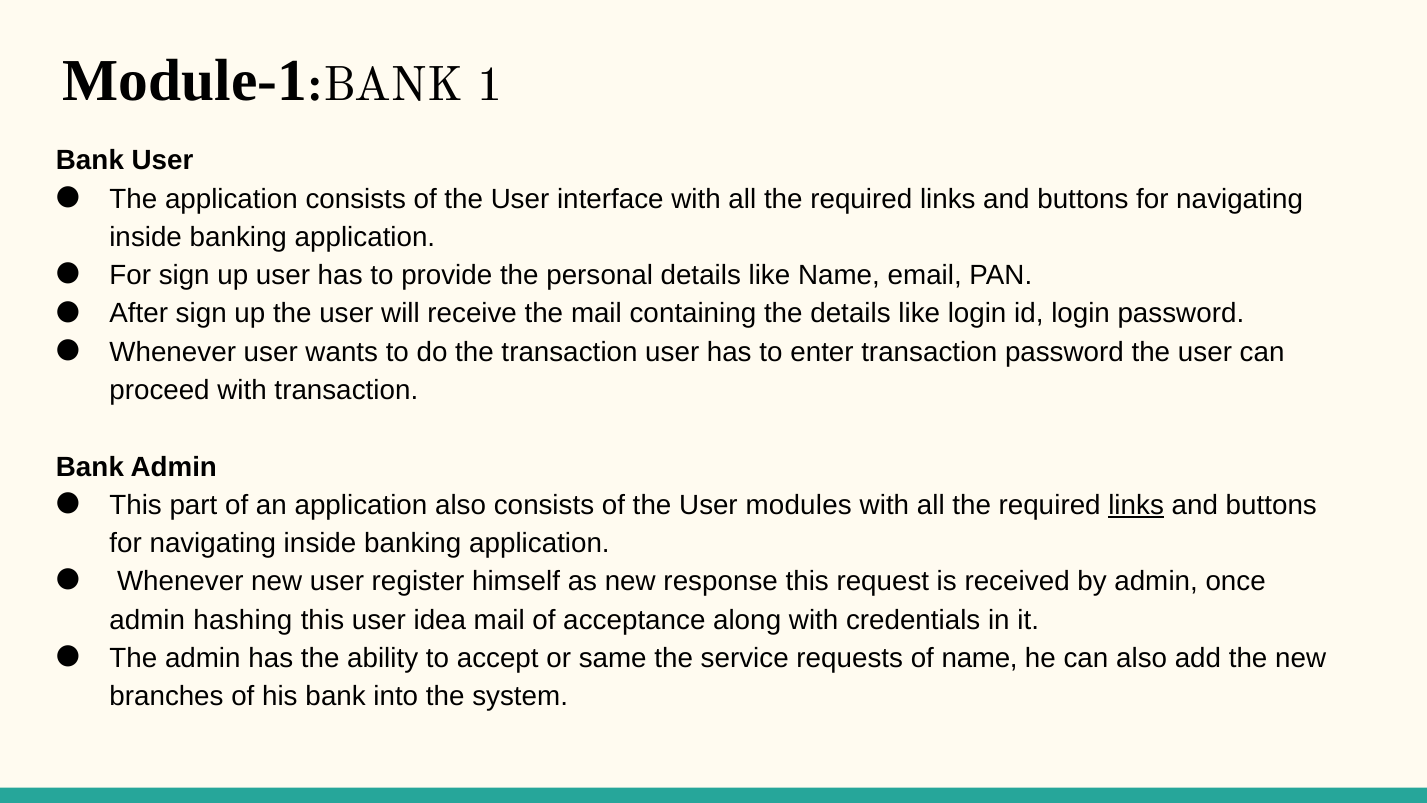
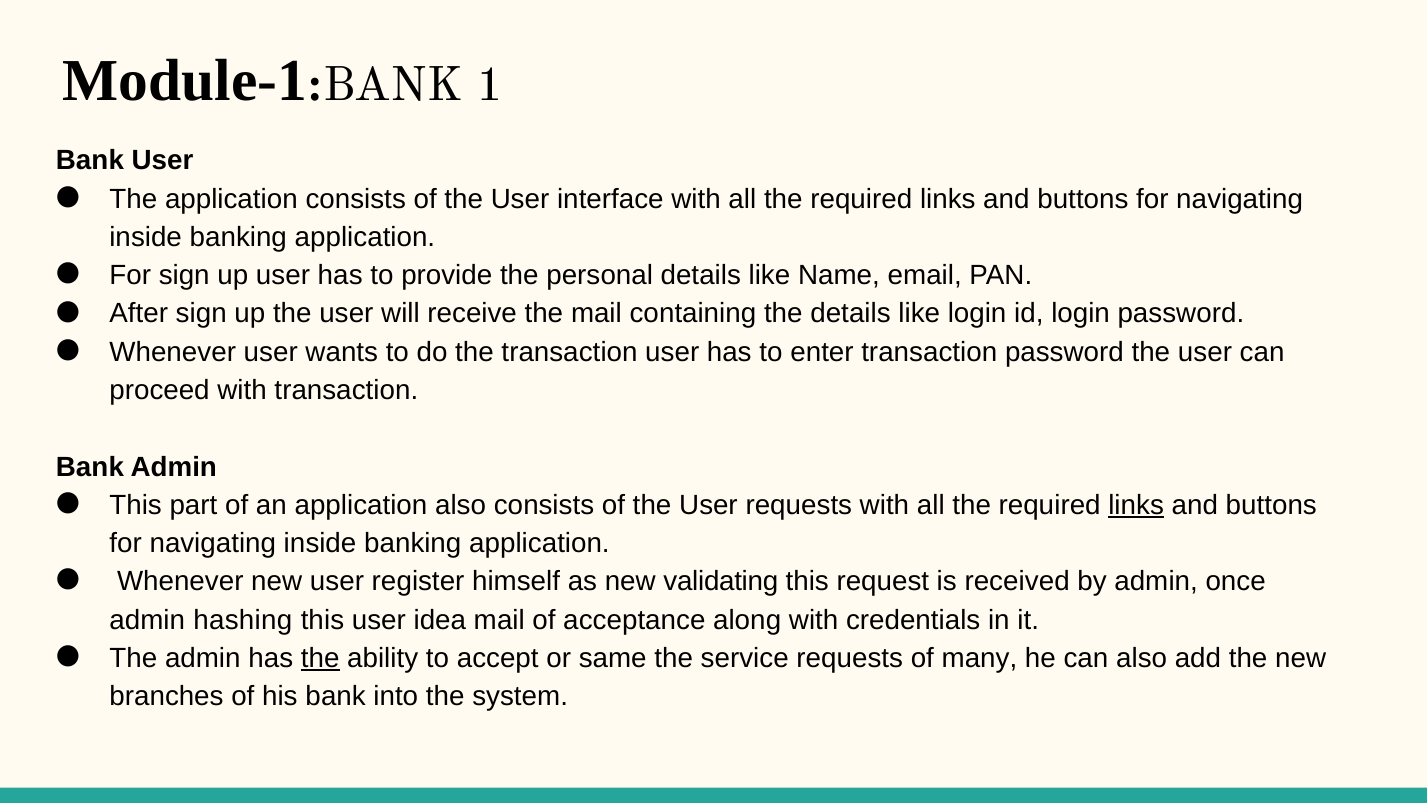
User modules: modules -> requests (799, 505)
response: response -> validating (721, 581)
the underline: none -> present (320, 658)
of name: name -> many (979, 658)
